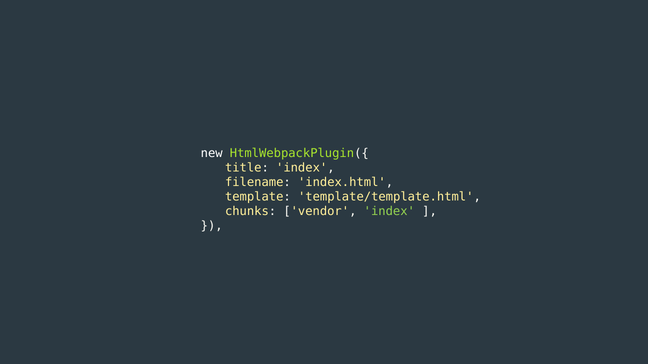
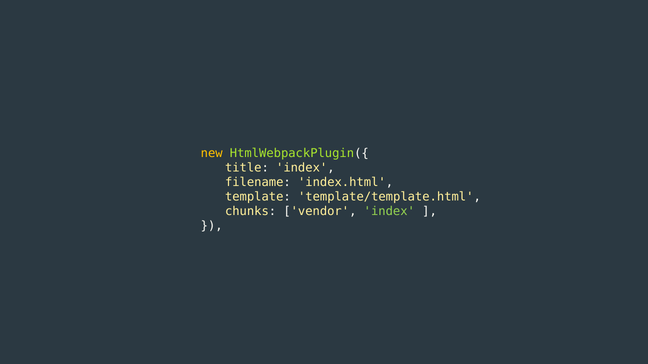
new colour: white -> yellow (212, 153)
